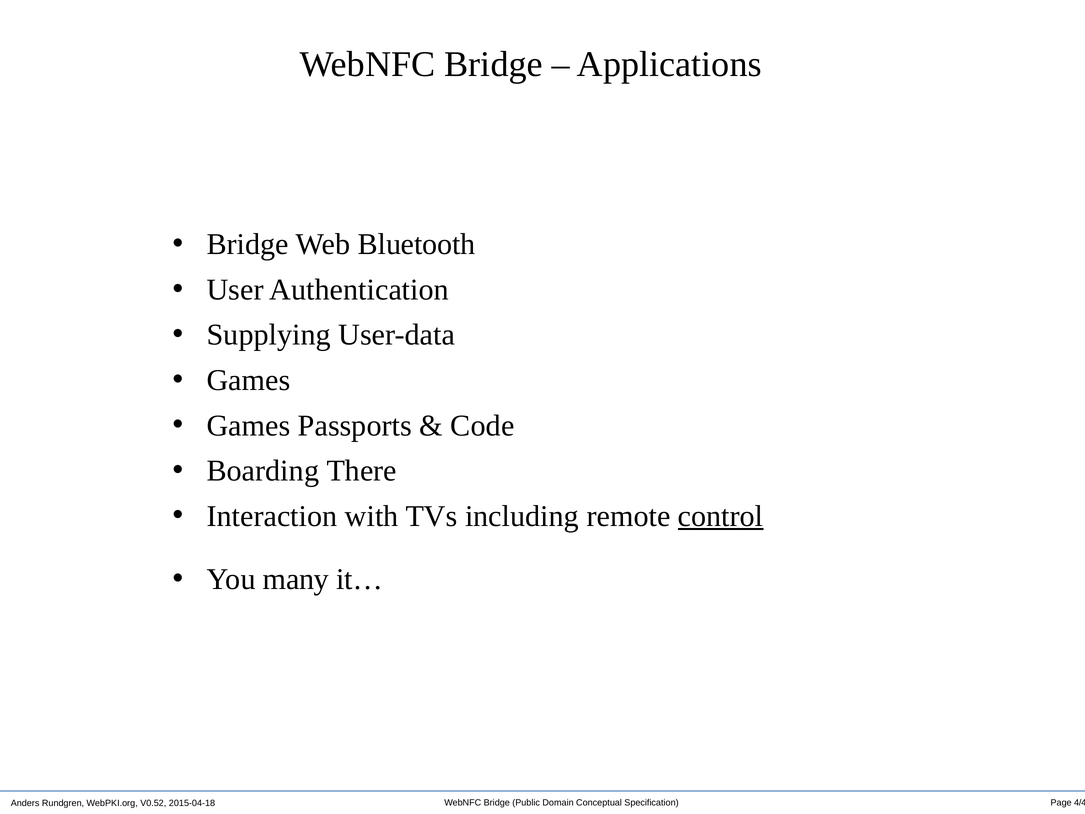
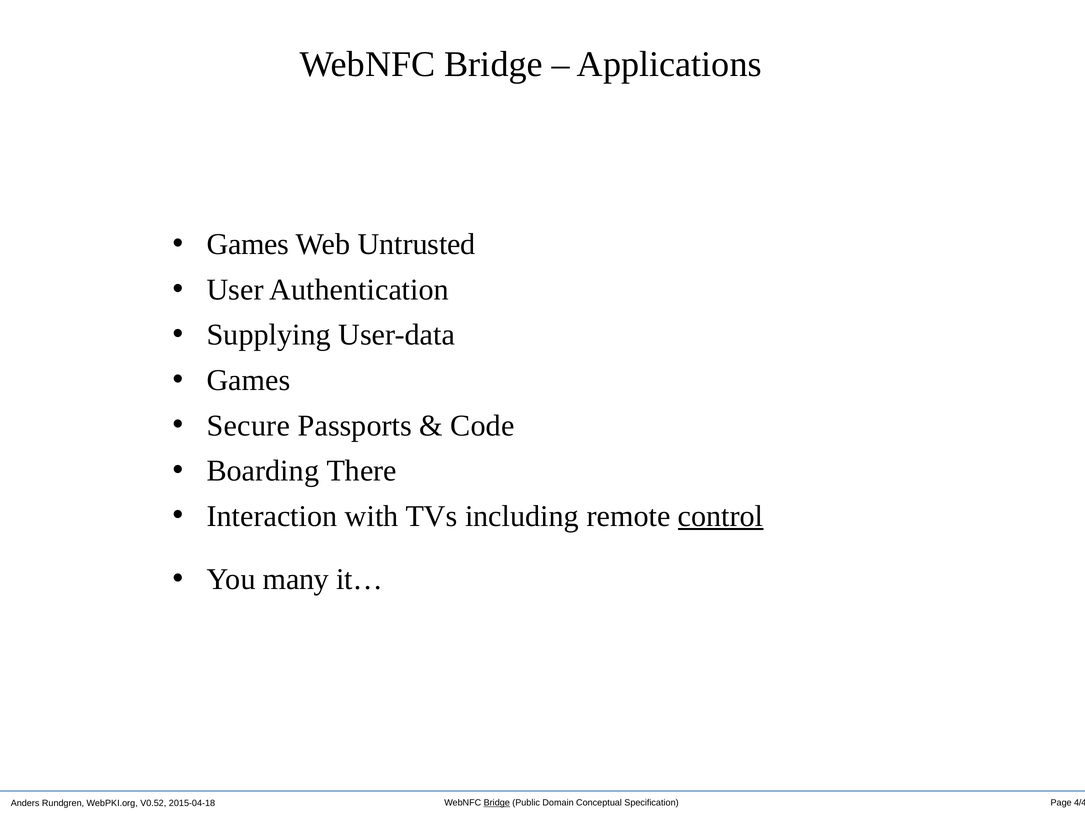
Bridge: Bridge -> Games (248, 244)
Bluetooth: Bluetooth -> Untrusted (417, 244)
Games: Games -> Secure (248, 425)
Bridge underline: none -> present (497, 803)
